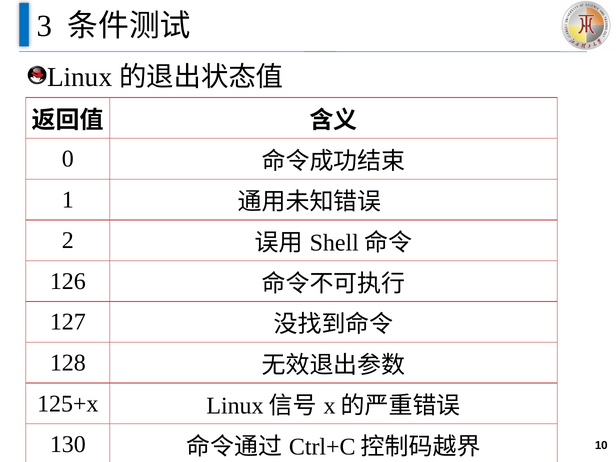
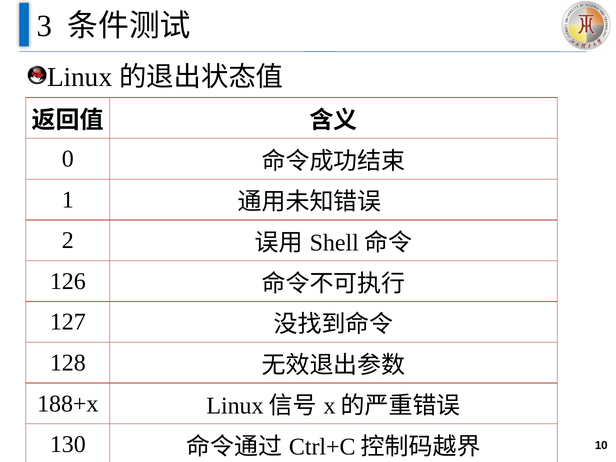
125+x: 125+x -> 188+x (68, 404)
